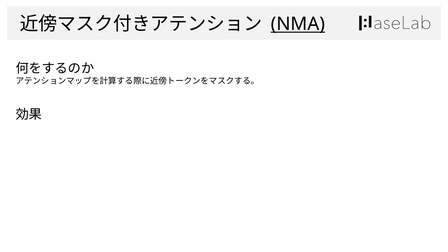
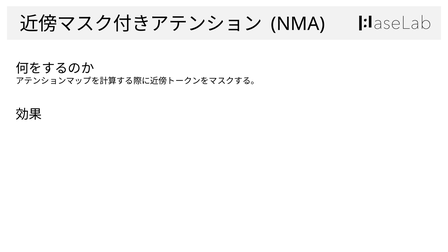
NMA underline: present -> none (298, 24)
